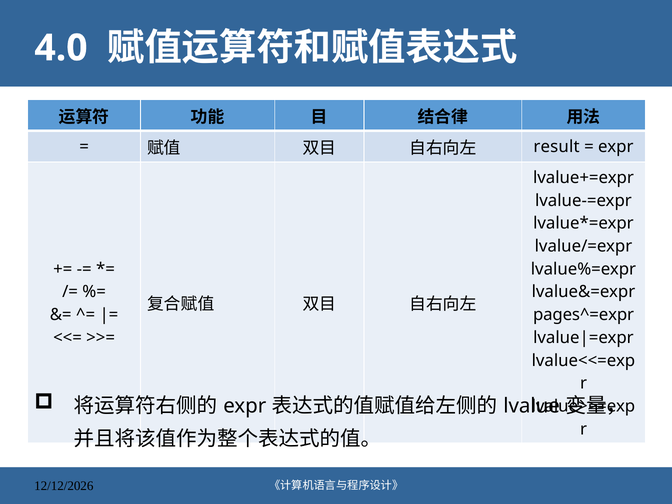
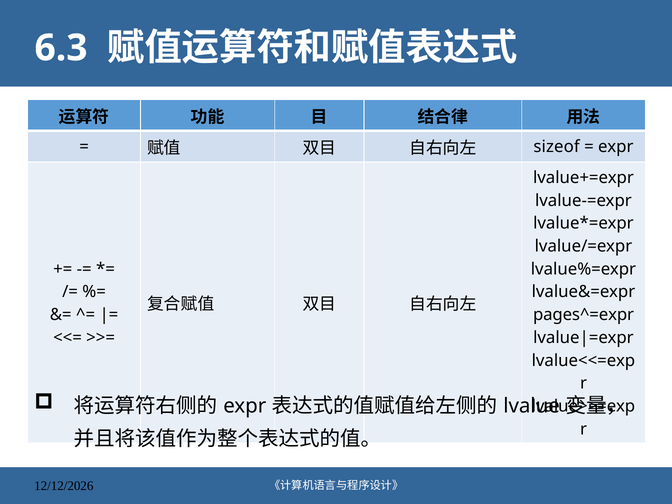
4.0: 4.0 -> 6.3 (61, 48)
result: result -> sizeof (557, 147)
